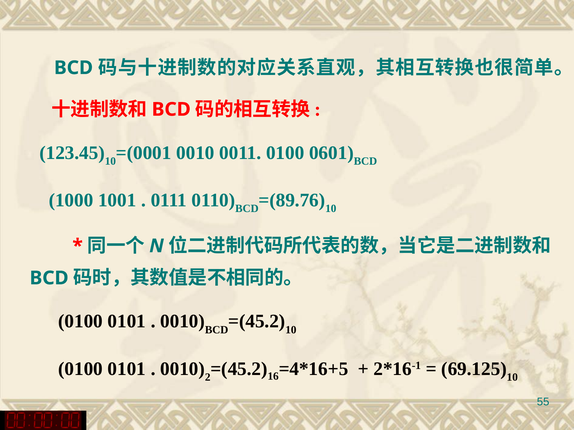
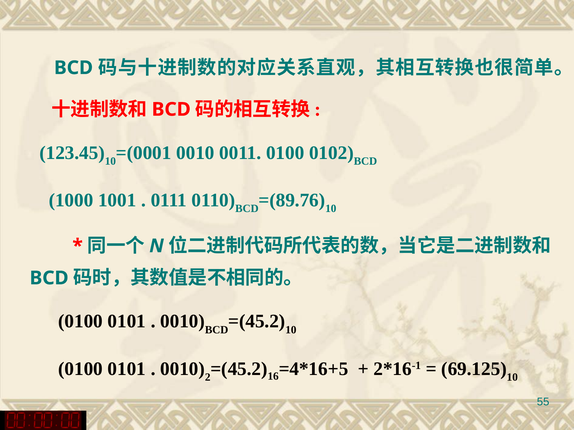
0601: 0601 -> 0102 (331, 153)
